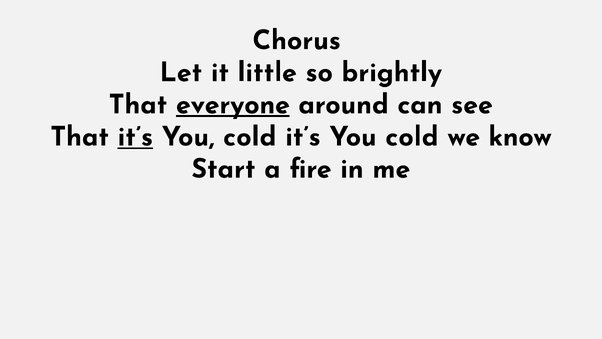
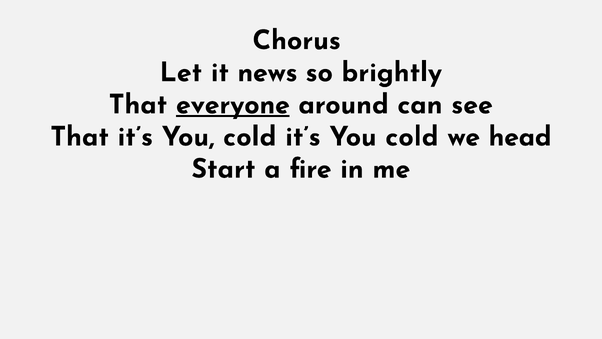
little: little -> news (267, 72)
it’s underline: present -> none (135, 136)
know: know -> head (520, 136)
